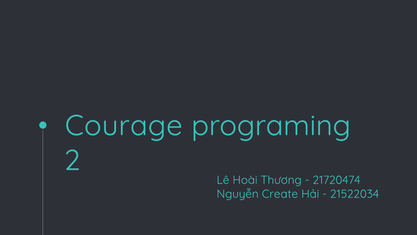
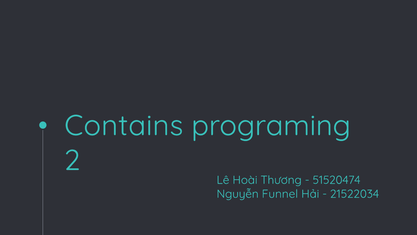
Courage: Courage -> Contains (124, 125)
21720474: 21720474 -> 51520474 (336, 180)
Create: Create -> Funnel (280, 194)
